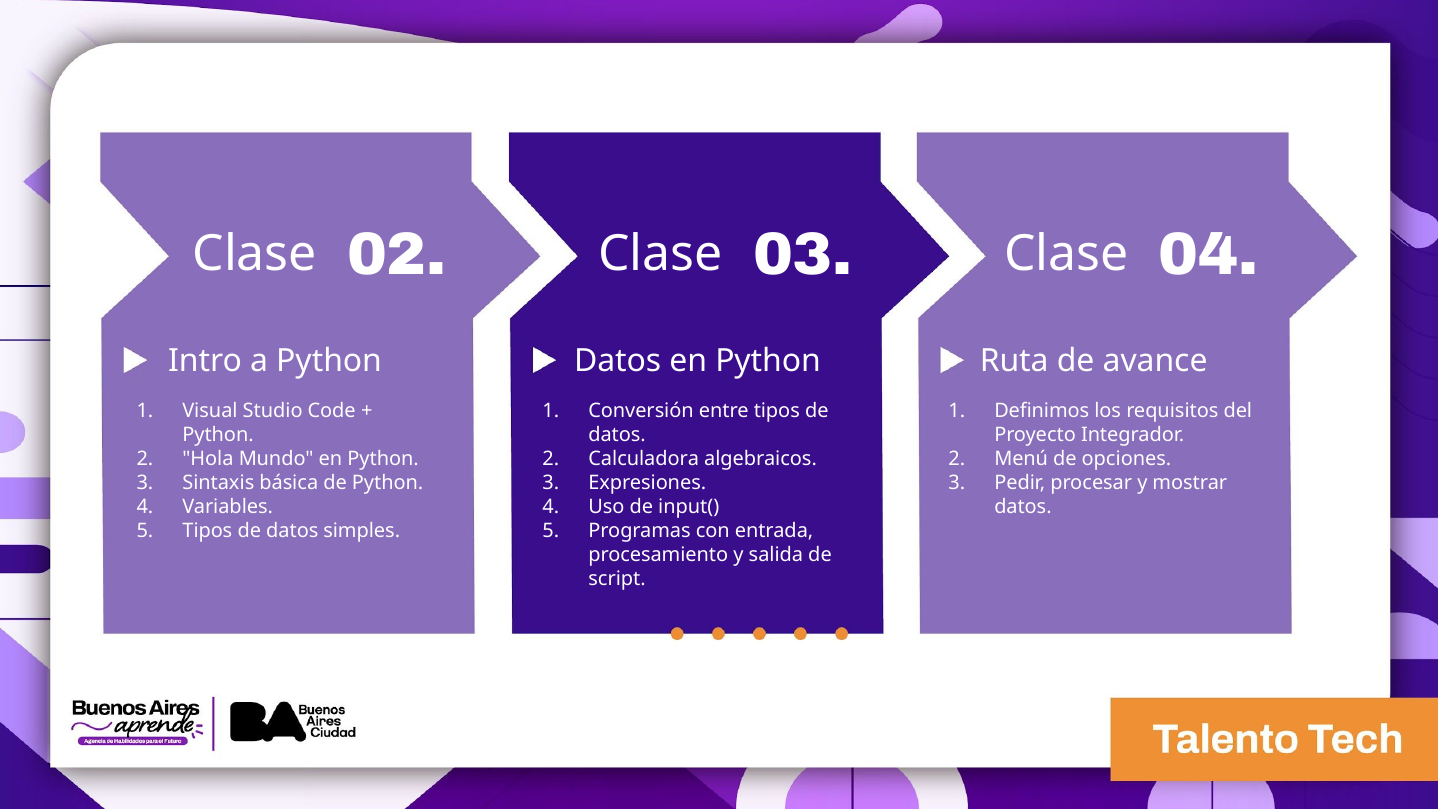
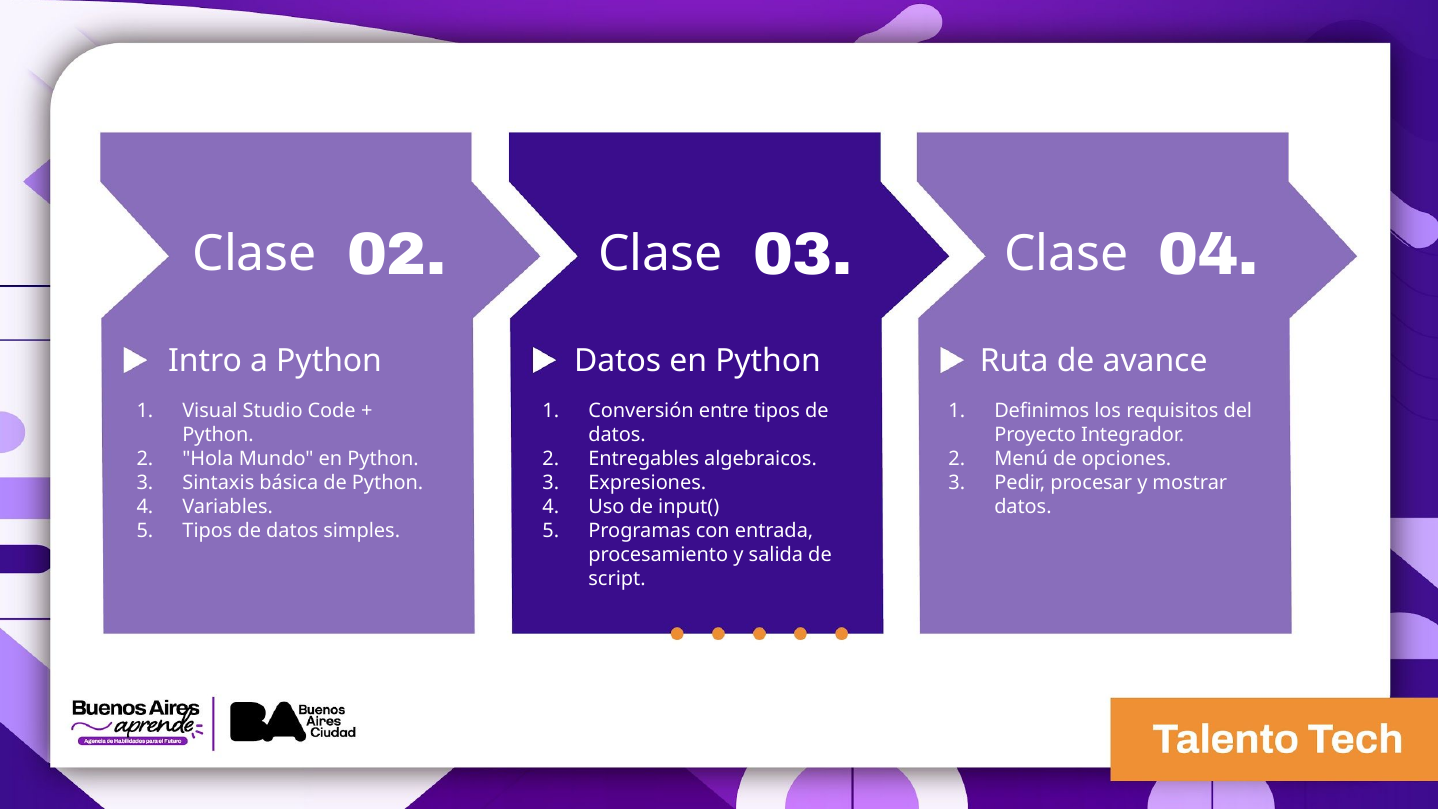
Calculadora: Calculadora -> Entregables (644, 459)
